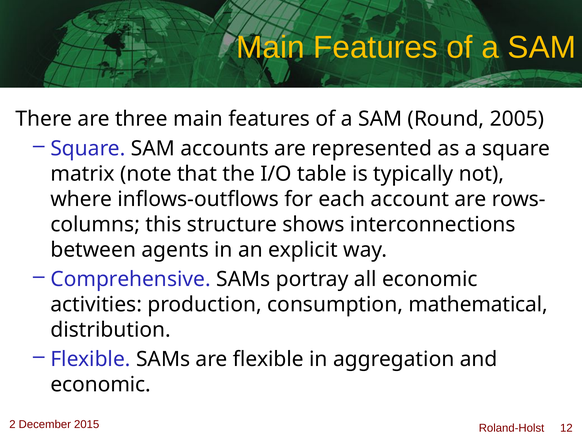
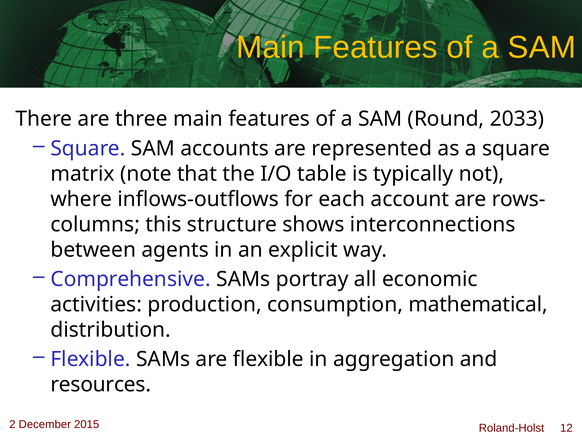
2005: 2005 -> 2033 (517, 119)
economic: economic -> resources (101, 384)
